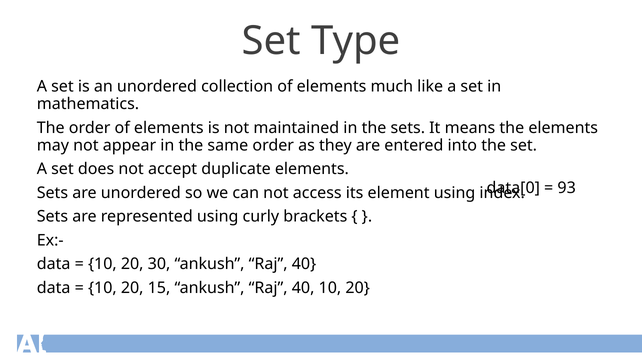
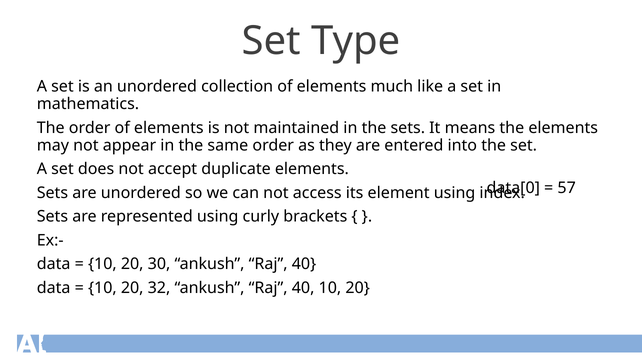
93: 93 -> 57 (567, 188)
15: 15 -> 32 (159, 288)
